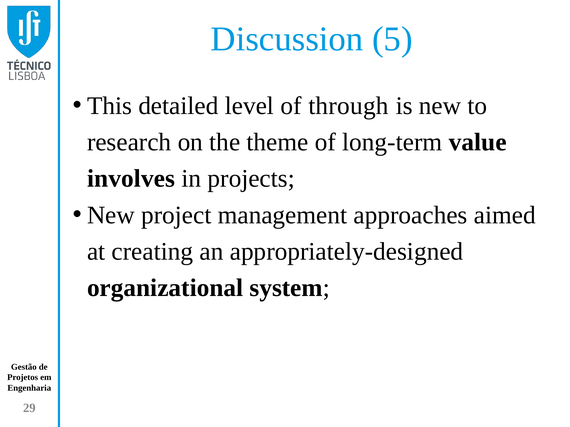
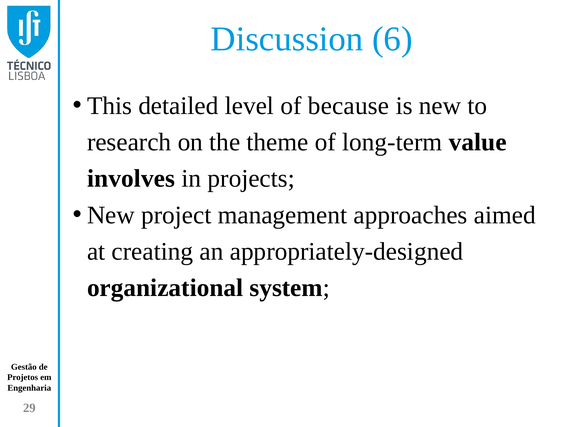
5: 5 -> 6 (392, 39)
through: through -> because (349, 106)
